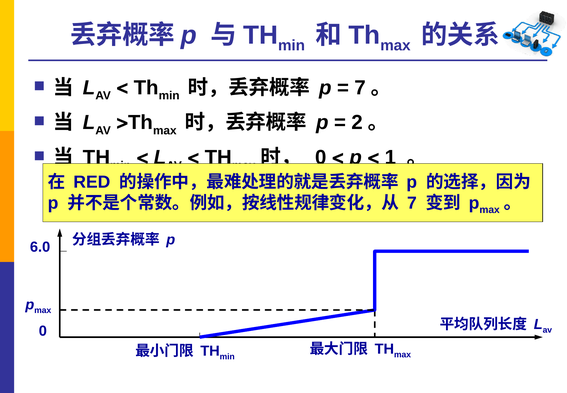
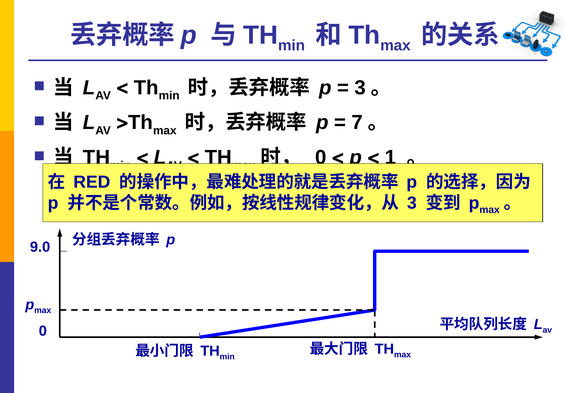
7: 7 -> 3 (360, 88)
2: 2 -> 7 (357, 122)
7: 7 -> 3 (412, 203)
6.0: 6.0 -> 9.0 (40, 247)
